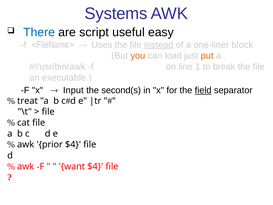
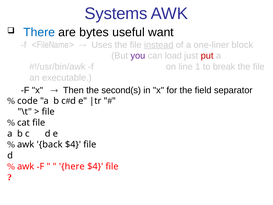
script: script -> bytes (94, 32)
easy: easy -> want (161, 32)
you colour: orange -> purple (138, 56)
put colour: orange -> red (207, 56)
Input: Input -> Then (73, 90)
field underline: present -> none (203, 90)
treat: treat -> code (28, 101)
prior: prior -> back (50, 144)
want: want -> here (72, 166)
